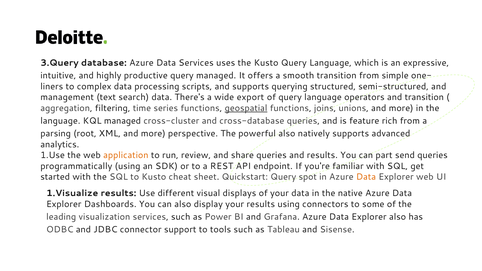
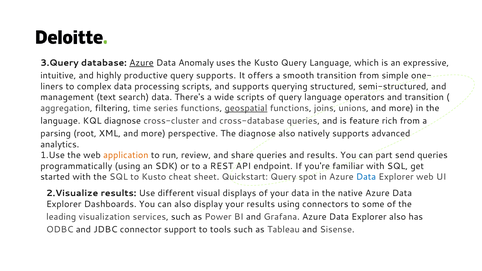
Azure underline: none -> present (141, 63)
Data Services: Services -> Anomaly (196, 63)
query managed: managed -> supports (216, 76)
wide export: export -> scripts (250, 97)
KQL managed: managed -> diagnose (122, 121)
The powerful: powerful -> diagnose (257, 134)
Data colour: orange -> blue (366, 177)
1.Visualize: 1.Visualize -> 2.Visualize (72, 193)
